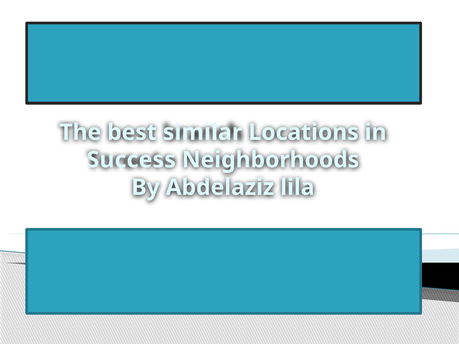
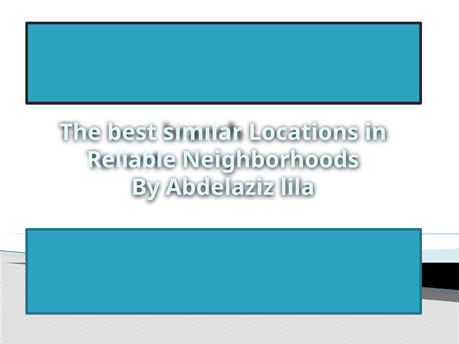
Success: Success -> Reliable (131, 160)
